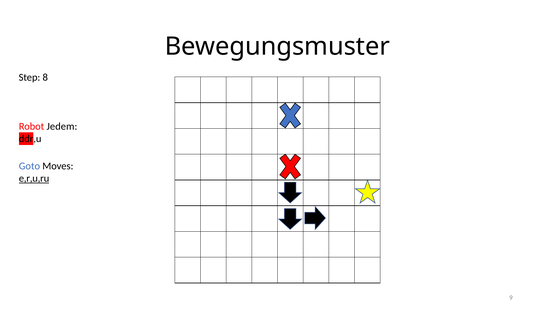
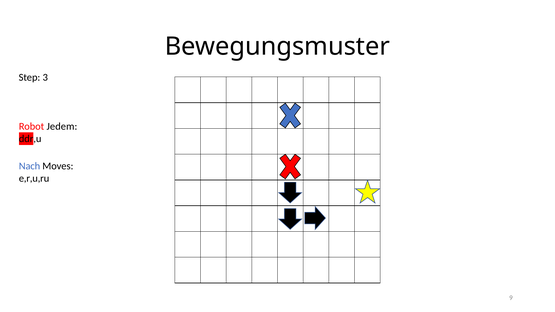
8: 8 -> 3 (45, 78)
Goto: Goto -> Nach (30, 166)
e,r,u,ru underline: present -> none (34, 179)
